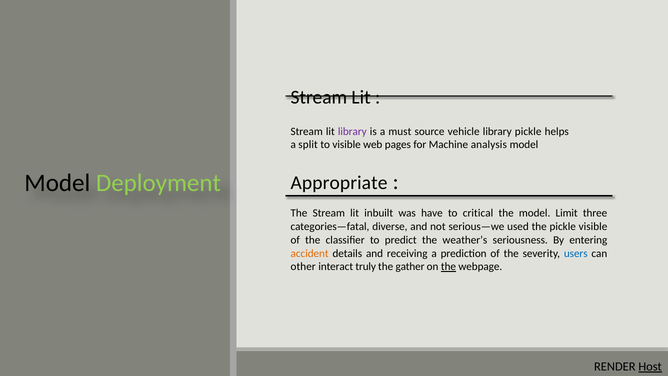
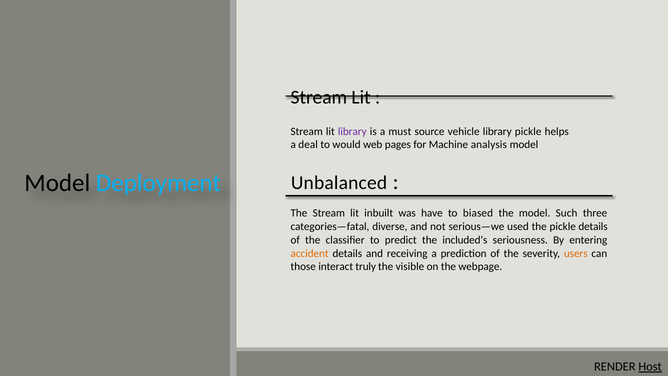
split: split -> deal (308, 145)
to visible: visible -> would (347, 145)
Deployment colour: light green -> light blue (158, 183)
Appropriate: Appropriate -> Unbalanced (339, 183)
critical: critical -> biased (478, 213)
Limit: Limit -> Such (567, 213)
pickle visible: visible -> details (593, 227)
weather’s: weather’s -> included’s (465, 240)
users colour: blue -> orange (576, 253)
other: other -> those (303, 267)
gather: gather -> visible (410, 267)
the underline: present -> none (448, 267)
